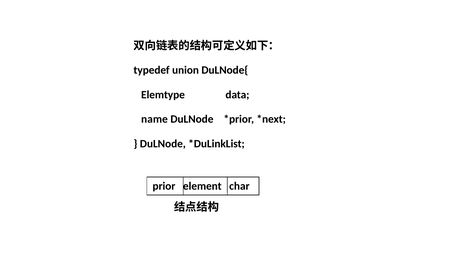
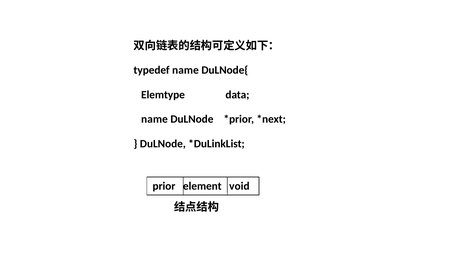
typedef union: union -> name (185, 70)
char: char -> void (239, 186)
